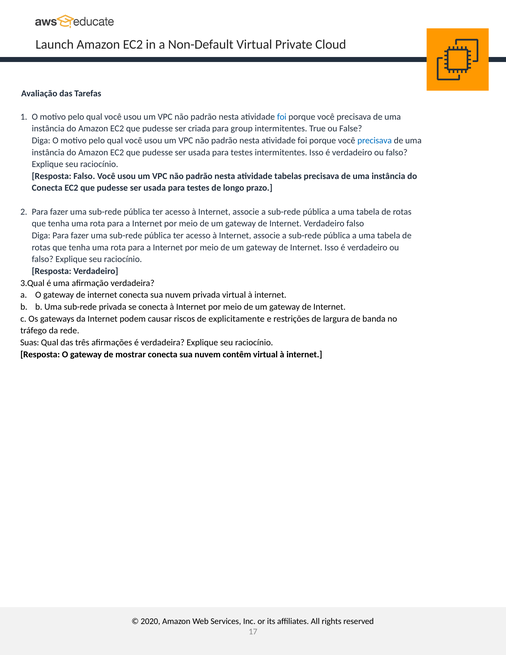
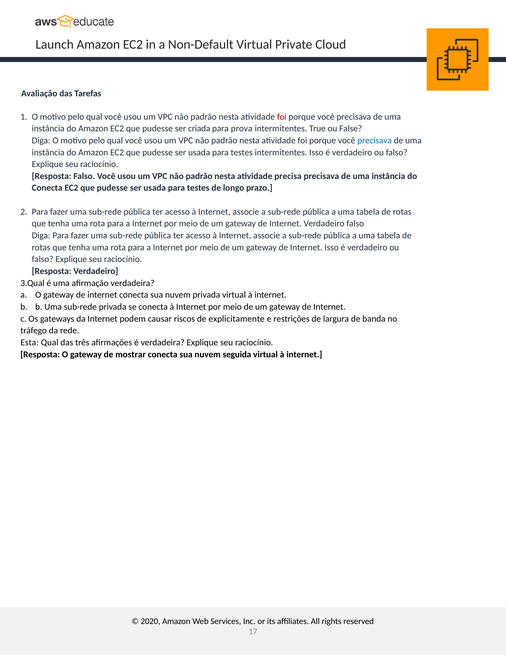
foi colour: blue -> red (282, 117)
group: group -> prova (242, 129)
tabelas: tabelas -> precisa (288, 176)
Suas: Suas -> Esta (30, 342)
contêm: contêm -> seguida (237, 354)
